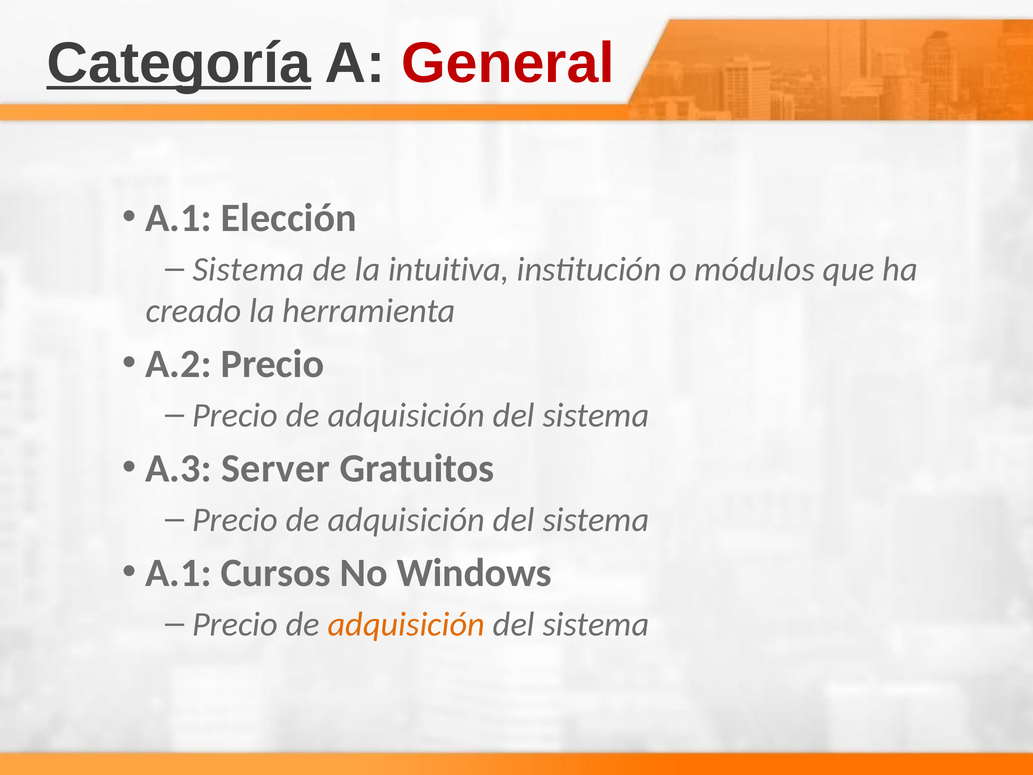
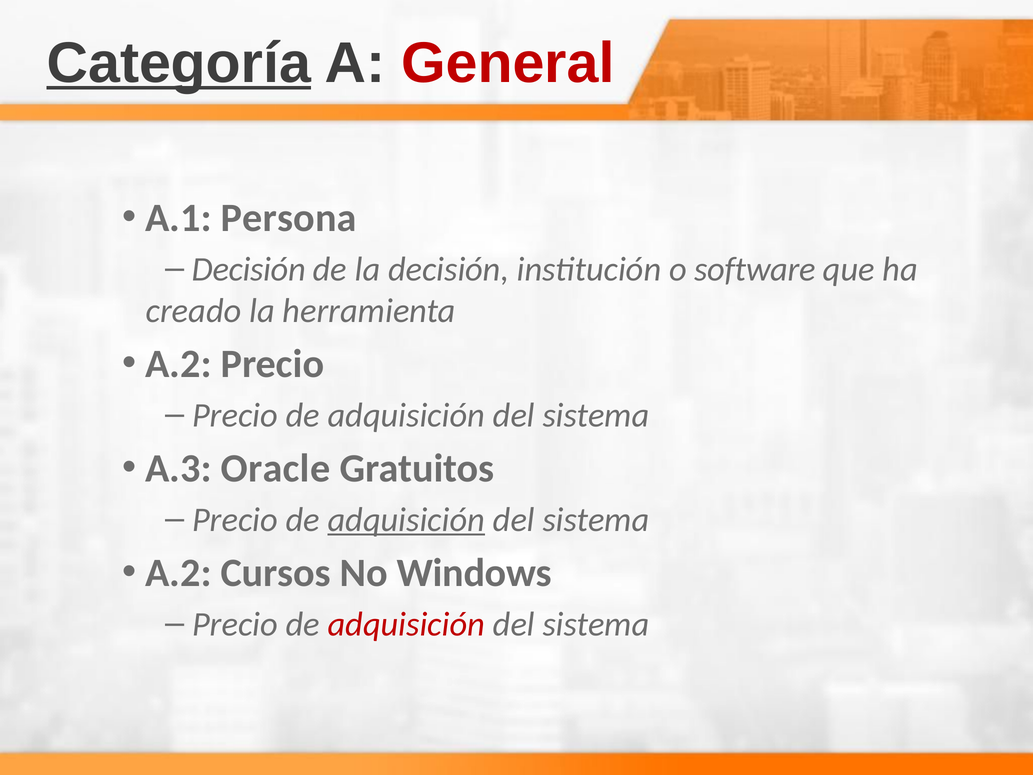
Elección: Elección -> Persona (289, 218)
Sistema: Sistema -> Decisión (249, 269)
la intuitiva: intuitiva -> decisión (449, 269)
módulos: módulos -> software (755, 269)
Server: Server -> Oracle (276, 468)
adquisición underline: none -> present (406, 520)
A.1: A.1 -> A.2 (178, 573)
adquisición colour: orange -> red (406, 624)
